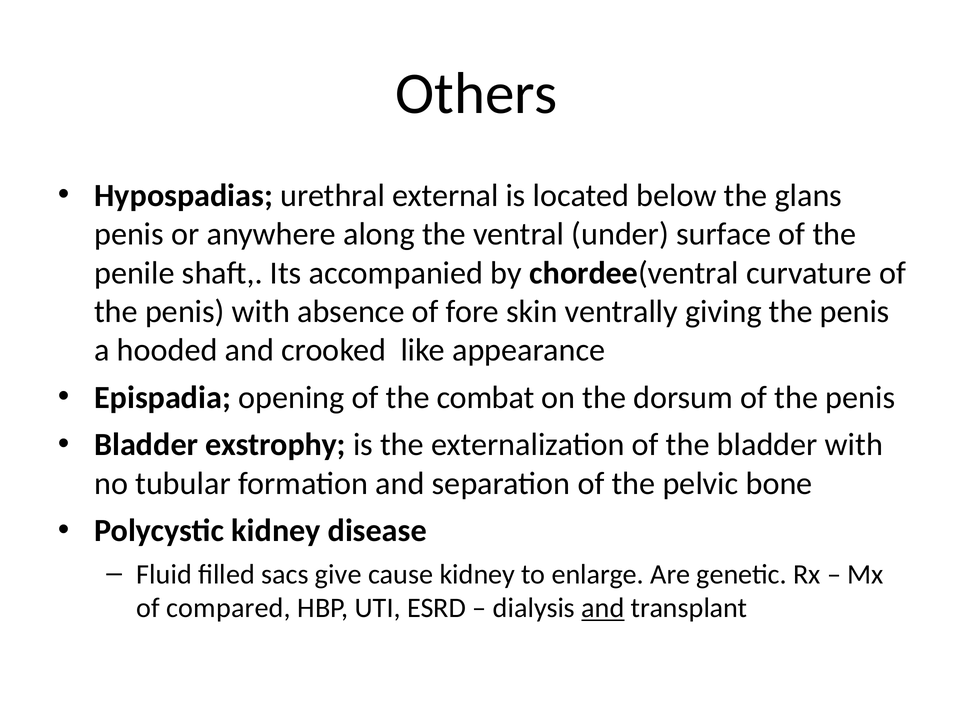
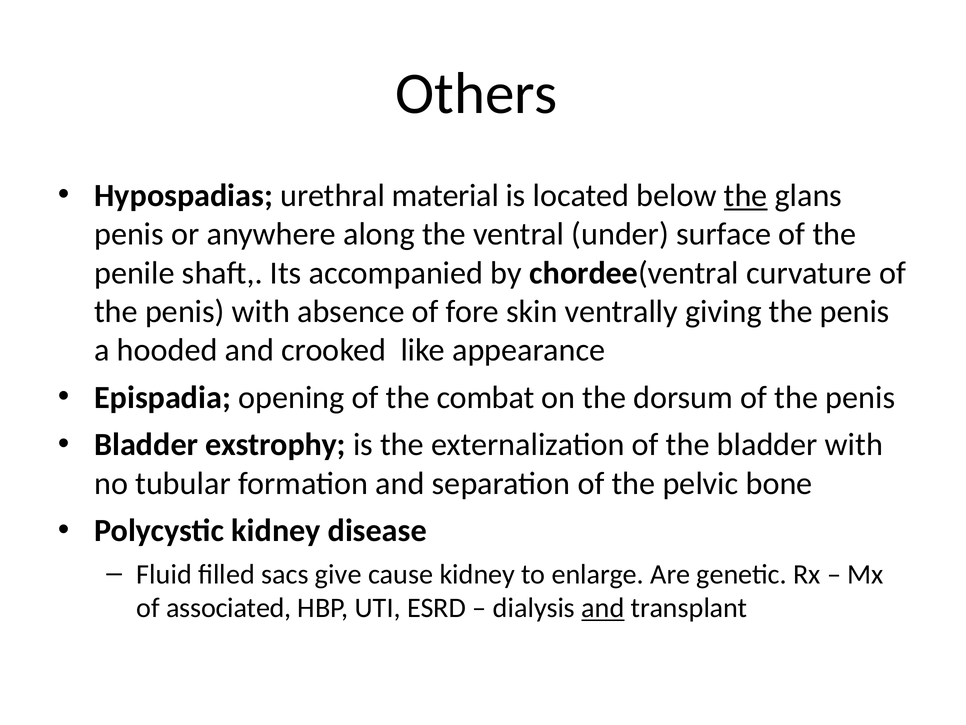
external: external -> material (445, 195)
the underline: none -> present (746, 195)
compared: compared -> associated (229, 608)
